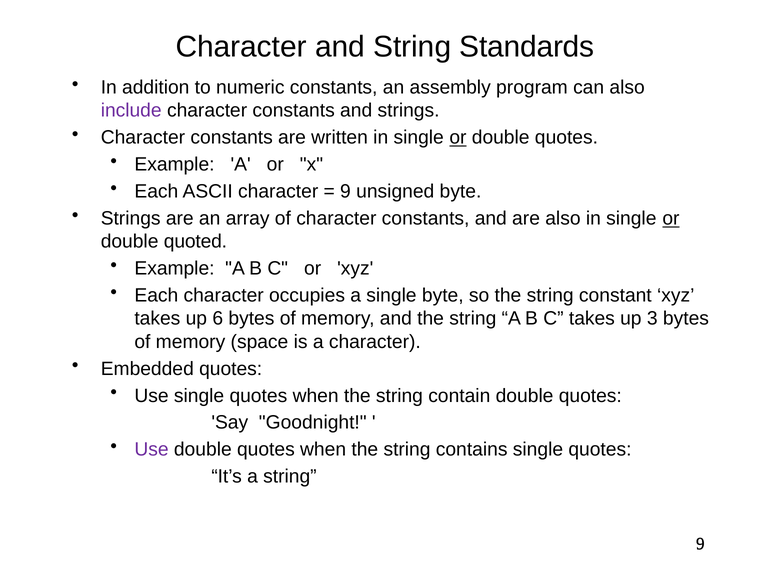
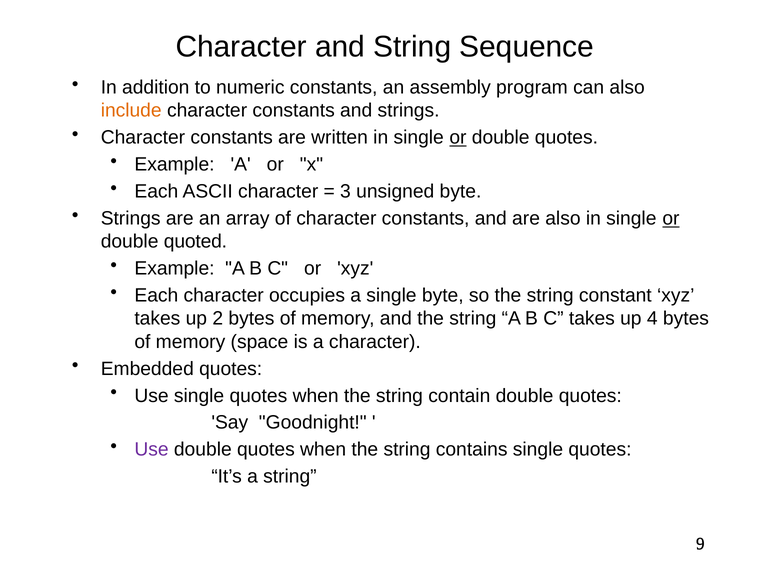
Standards: Standards -> Sequence (527, 47)
include colour: purple -> orange (131, 110)
9: 9 -> 3 (345, 191)
6: 6 -> 2 (218, 318)
3: 3 -> 4 (652, 318)
